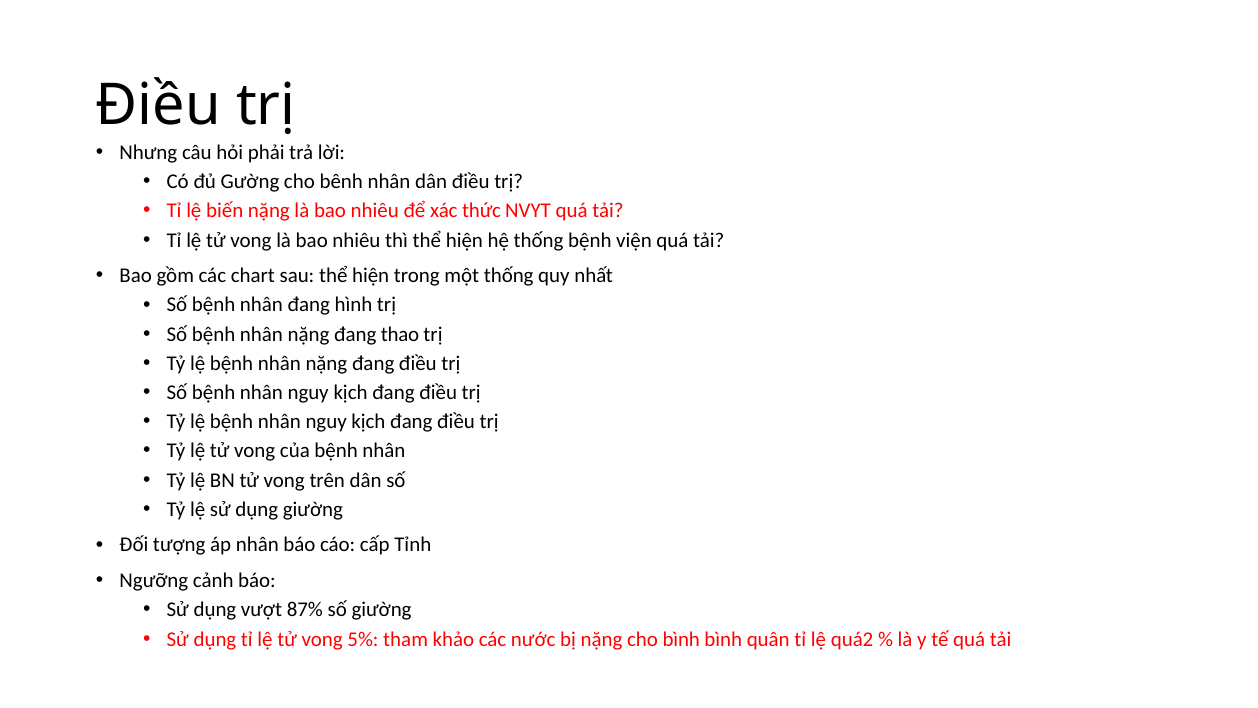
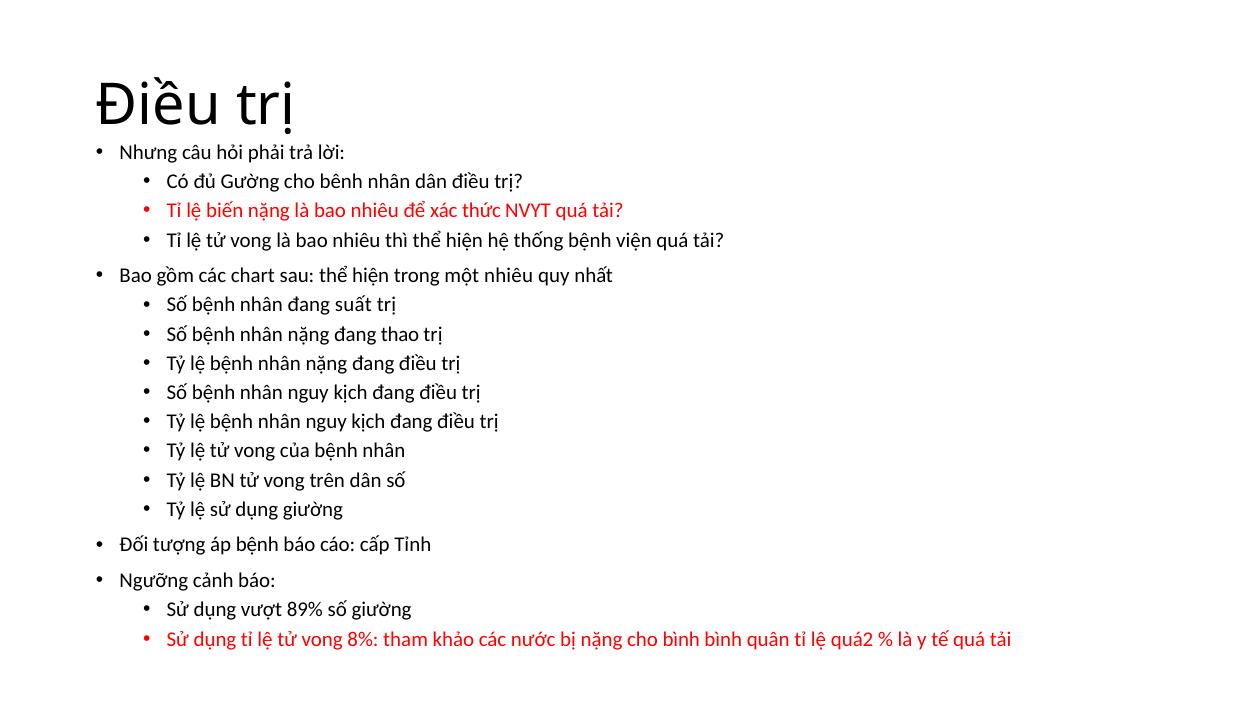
một thống: thống -> nhiêu (509, 276)
hình: hình -> suất (353, 305)
áp nhân: nhân -> bệnh (257, 545)
87%: 87% -> 89% (305, 610)
5%: 5% -> 8% (363, 639)
